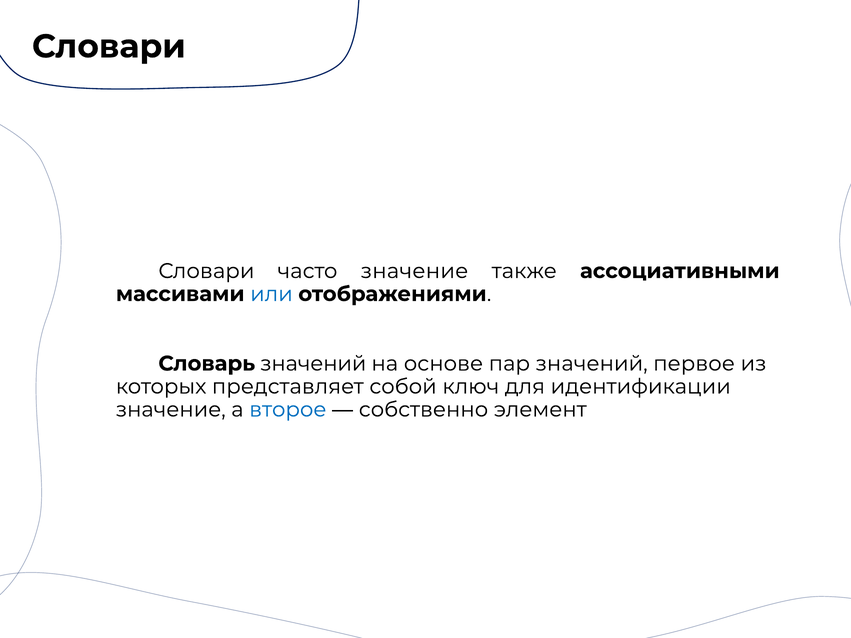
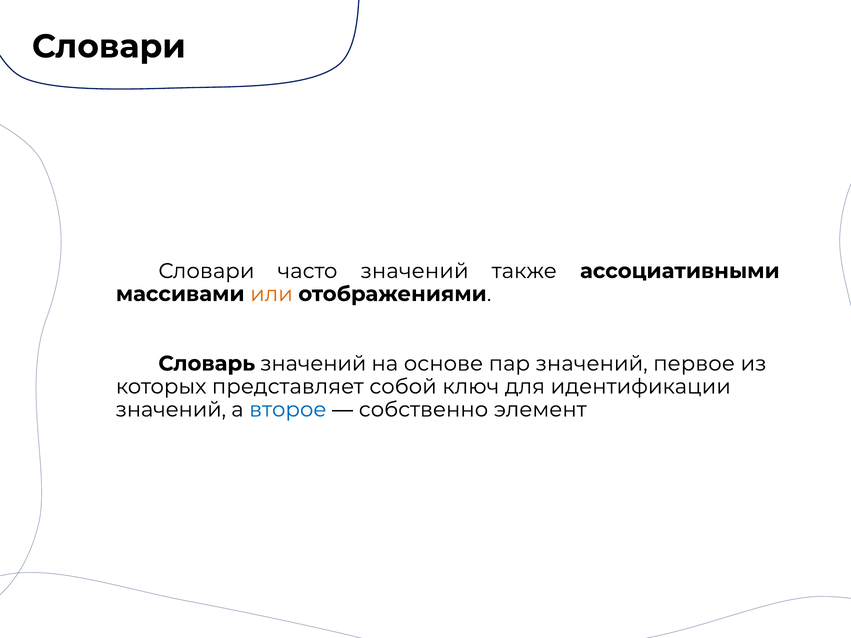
часто значение: значение -> значений (415, 271)
или colour: blue -> orange (271, 294)
значение: значение -> значений (171, 410)
